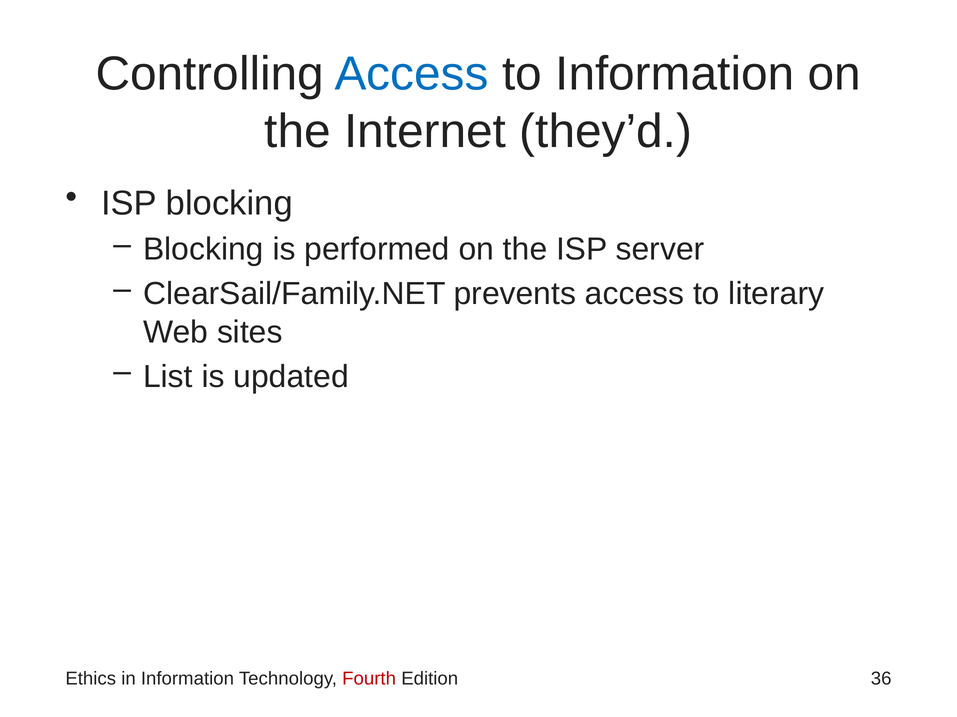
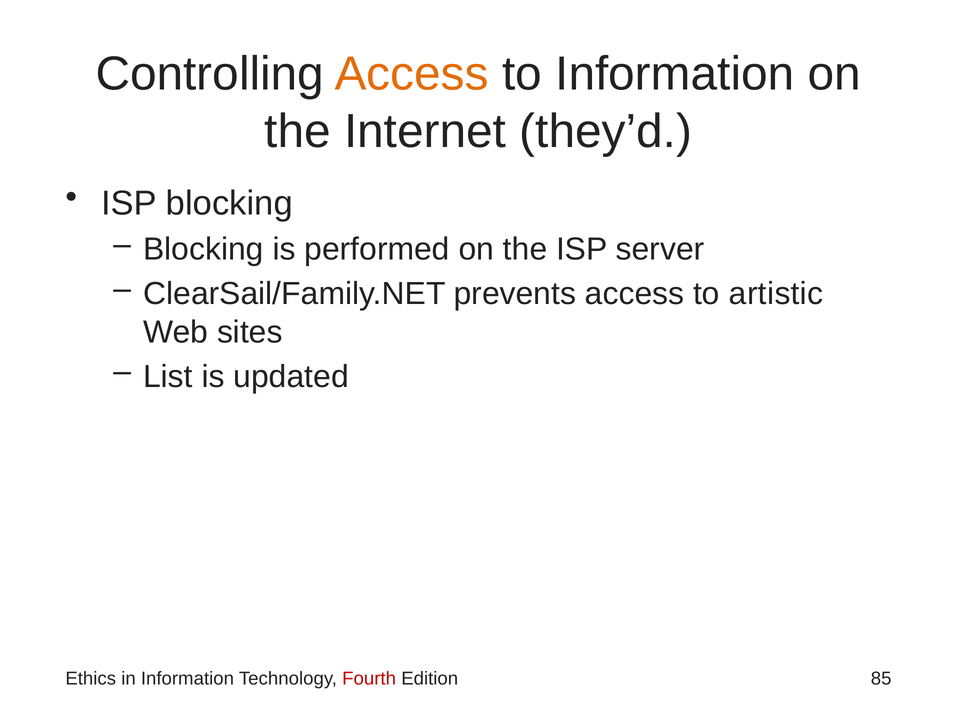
Access colour: blue -> orange (412, 74)
literary: literary -> artistic (776, 294)
36: 36 -> 85 (881, 679)
